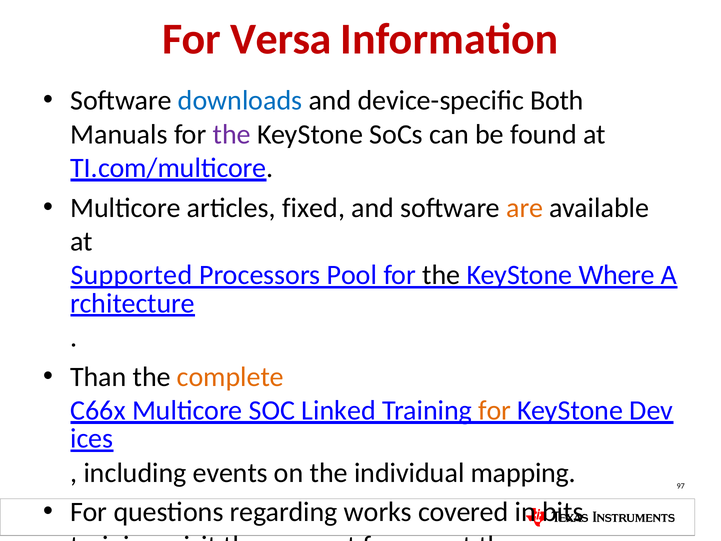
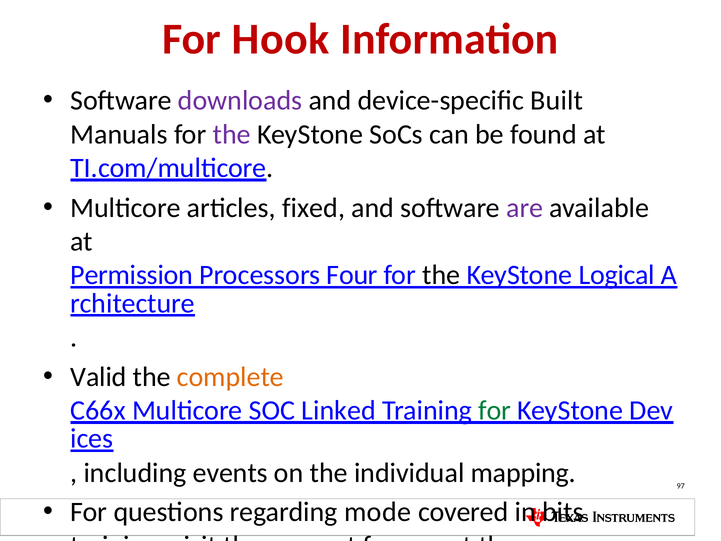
Versa: Versa -> Hook (281, 39)
downloads colour: blue -> purple (240, 101)
Both: Both -> Built (557, 101)
are colour: orange -> purple (525, 208)
Supported: Supported -> Permission (132, 275)
Pool: Pool -> Four (352, 275)
Where: Where -> Logical (617, 275)
Than: Than -> Valid (98, 377)
for colour: orange -> green (495, 410)
works: works -> mode (378, 512)
